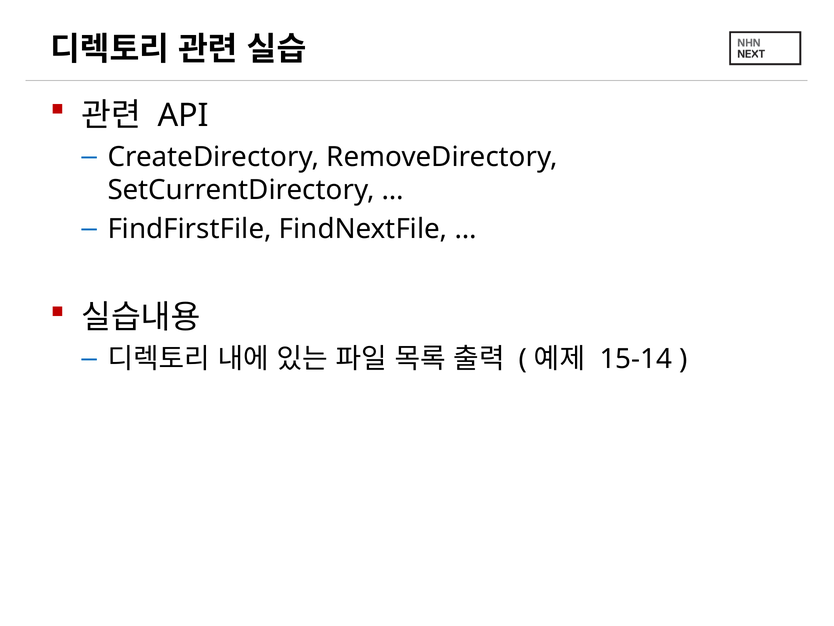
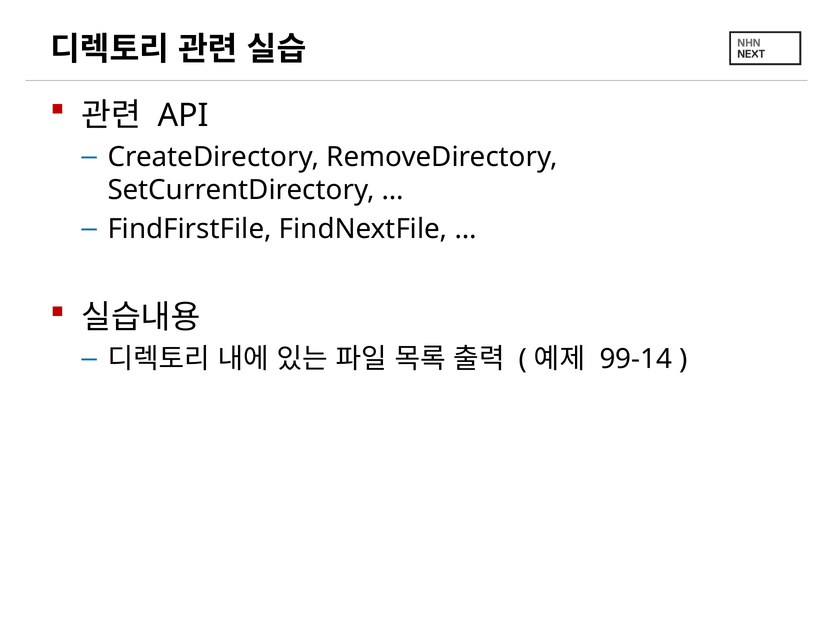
15-14: 15-14 -> 99-14 (636, 359)
